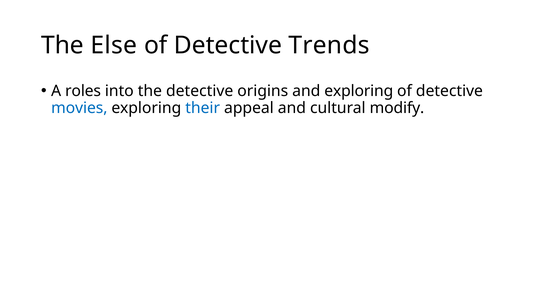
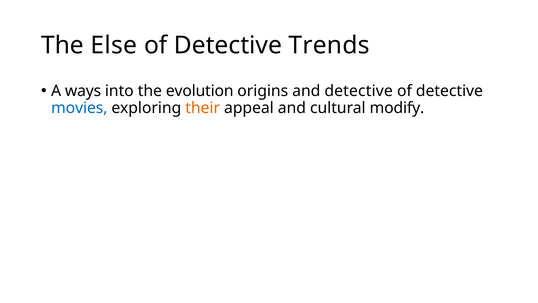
roles: roles -> ways (83, 91)
the detective: detective -> evolution (200, 91)
and exploring: exploring -> detective (359, 91)
their colour: blue -> orange (203, 108)
